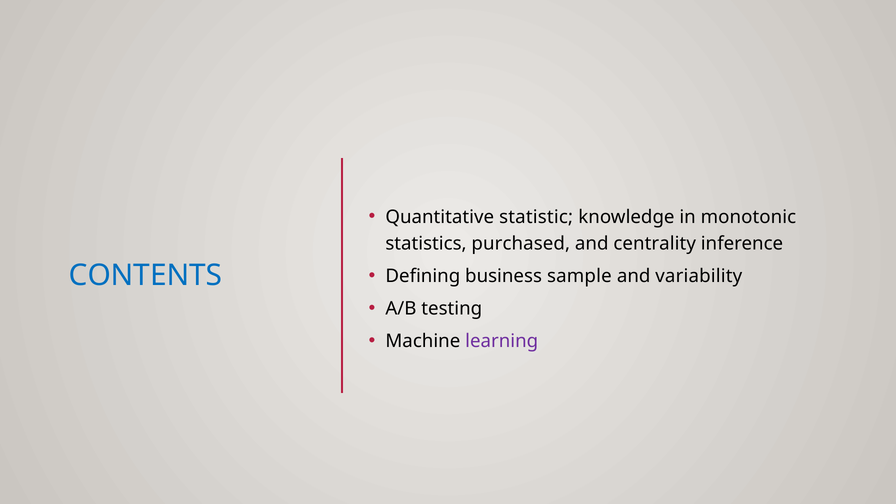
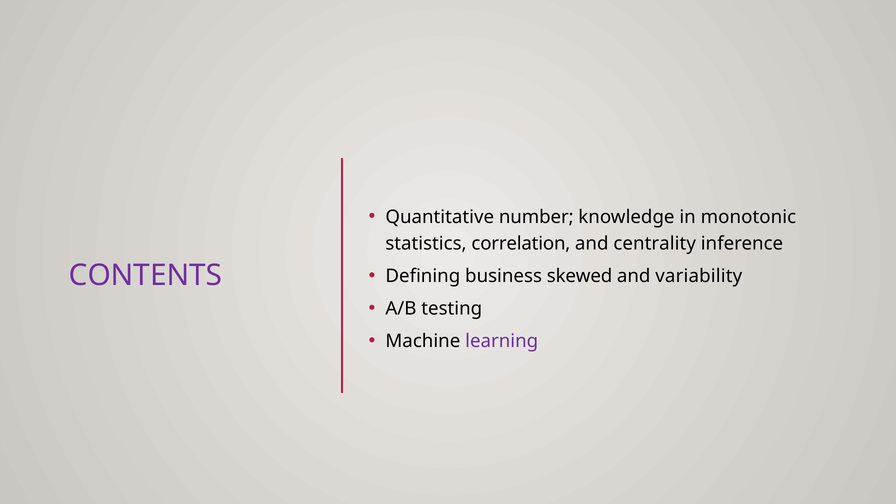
statistic: statistic -> number (536, 217)
purchased: purchased -> correlation (521, 244)
sample: sample -> skewed (580, 276)
CONTENTS colour: blue -> purple (145, 275)
